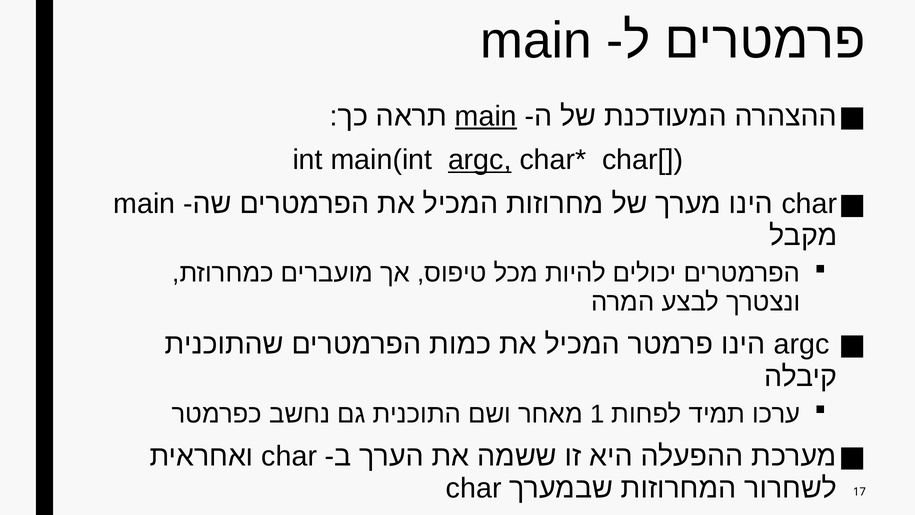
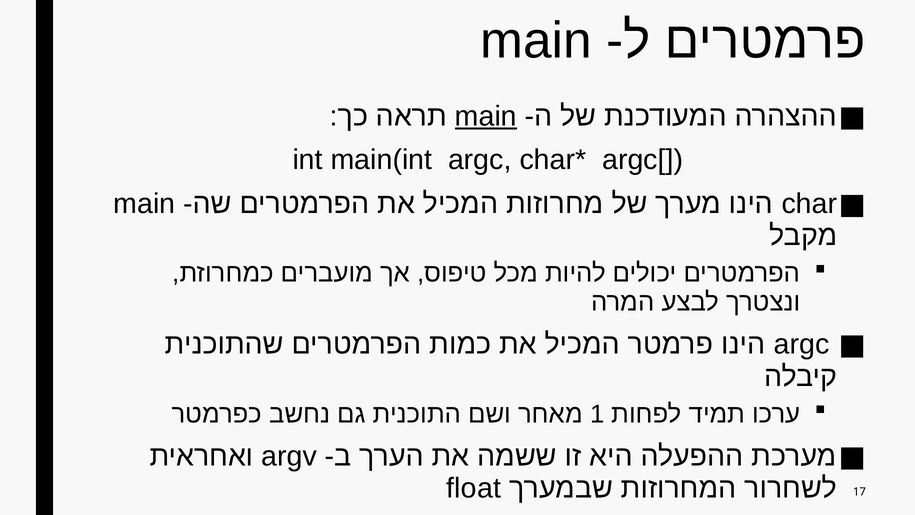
argc underline: present -> none (480, 160)
char[: char[ -> argc[ (643, 160)
char: char -> argv (289, 456)
char: char -> float (474, 488)
